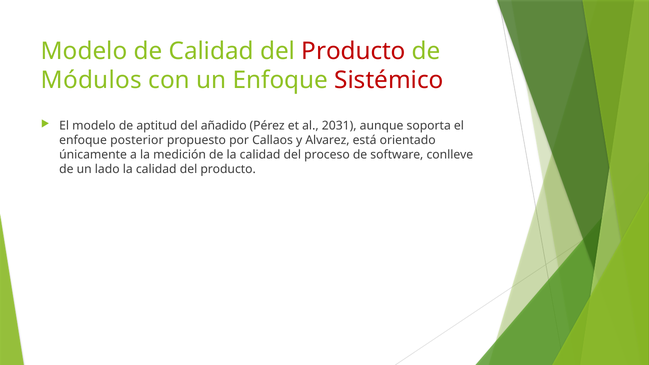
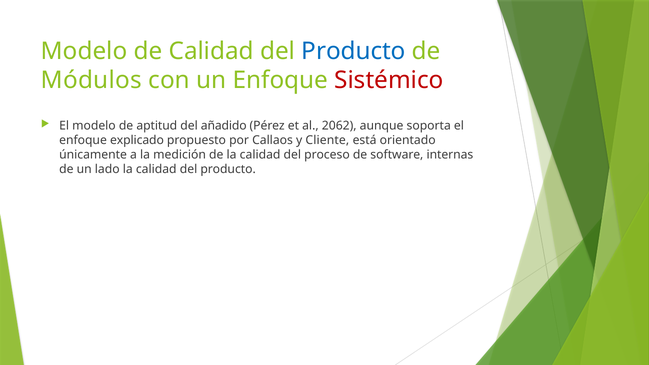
Producto colour: red -> blue (354, 51)
2031: 2031 -> 2062 (339, 126)
posterior: posterior -> explicado (137, 140)
Alvarez: Alvarez -> Cliente (327, 140)
conlleve: conlleve -> internas (450, 155)
